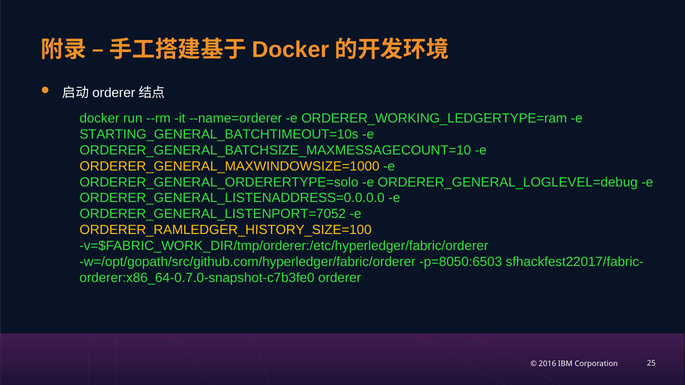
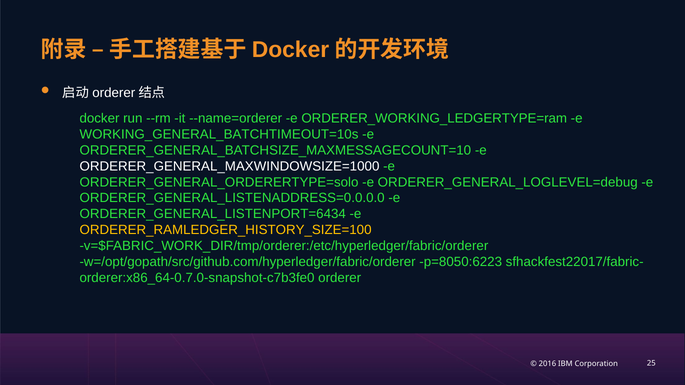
STARTING_GENERAL_BATCHTIMEOUT=10s: STARTING_GENERAL_BATCHTIMEOUT=10s -> WORKING_GENERAL_BATCHTIMEOUT=10s (219, 134)
ORDERER_GENERAL_MAXWINDOWSIZE=1000 colour: yellow -> white (229, 166)
ORDERER_GENERAL_LISTENPORT=7052: ORDERER_GENERAL_LISTENPORT=7052 -> ORDERER_GENERAL_LISTENPORT=6434 (213, 214)
p=8050:6503: p=8050:6503 -> p=8050:6223 (461, 262)
